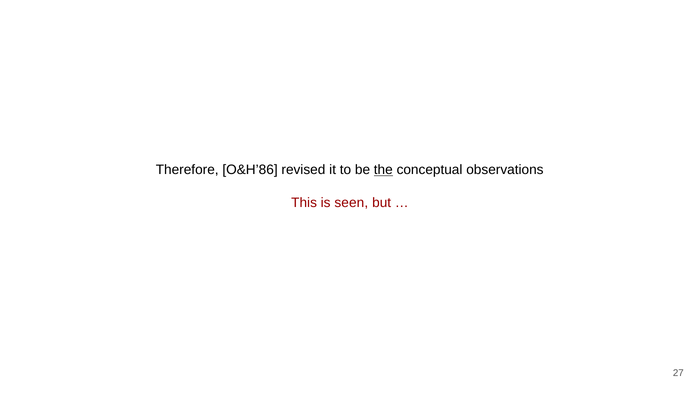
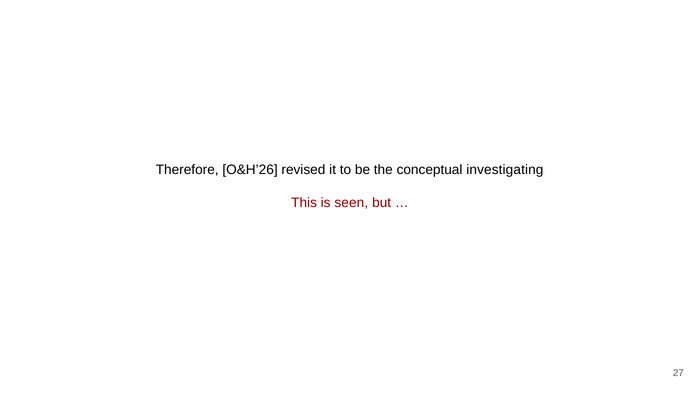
O&H’86: O&H’86 -> O&H’26 (250, 170)
the underline: present -> none (383, 170)
observations: observations -> investigating (505, 170)
